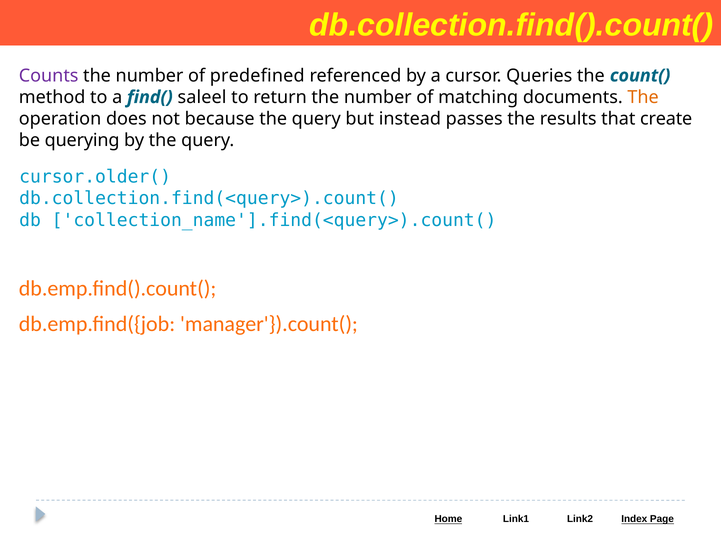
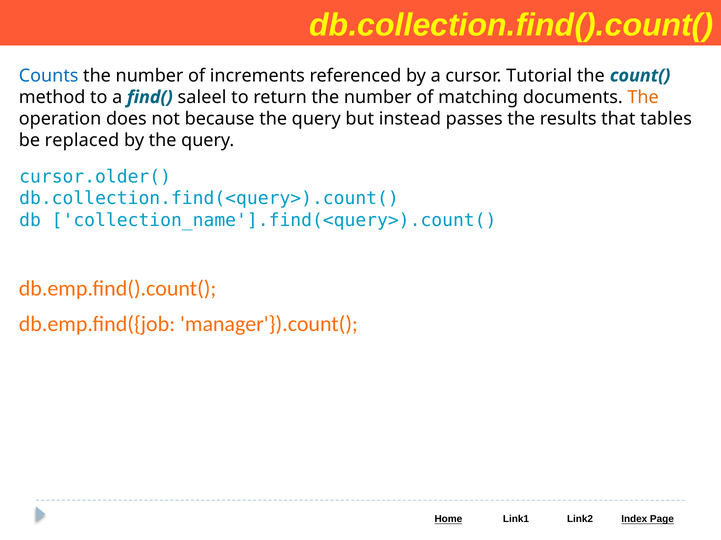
Counts colour: purple -> blue (49, 76)
predefined: predefined -> increments (257, 76)
Queries: Queries -> Tutorial (539, 76)
create: create -> tables (666, 119)
querying: querying -> replaced (82, 141)
